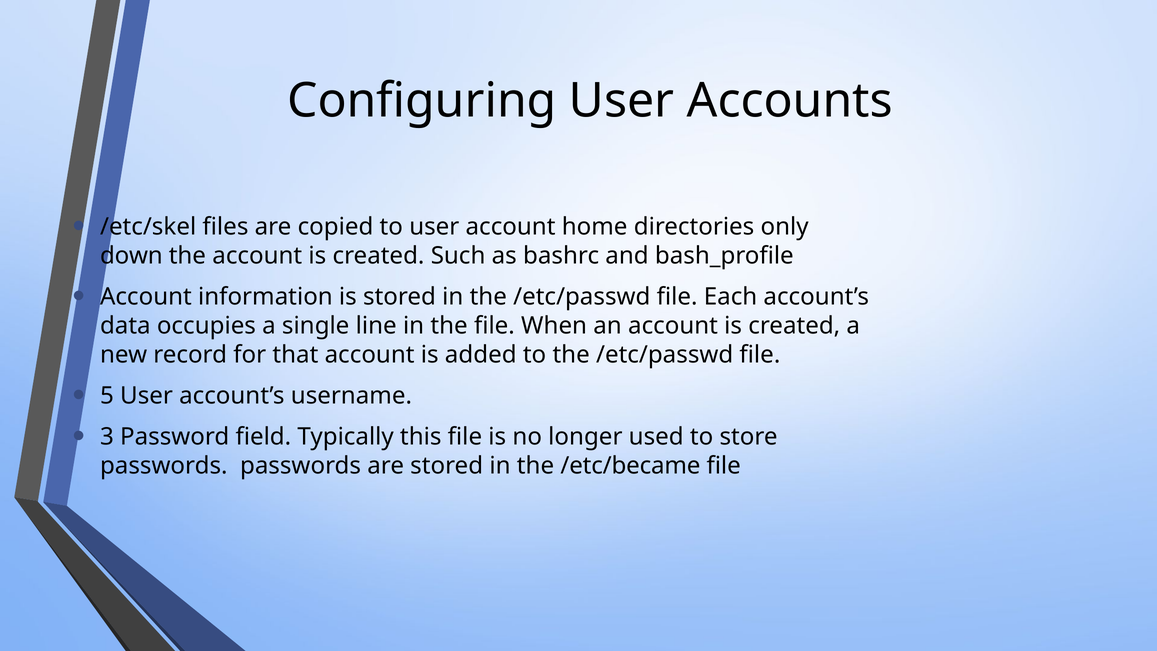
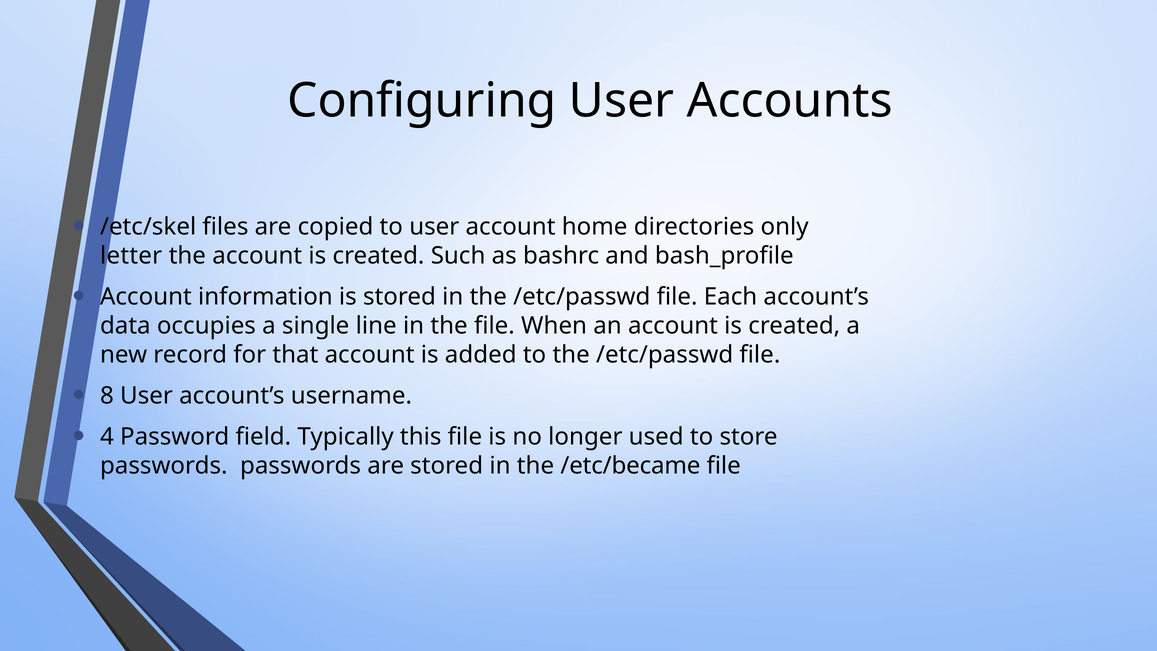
down: down -> letter (131, 256)
5: 5 -> 8 (107, 396)
3: 3 -> 4 (107, 437)
